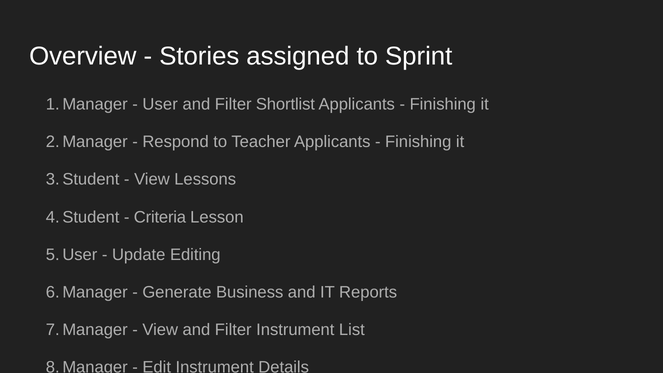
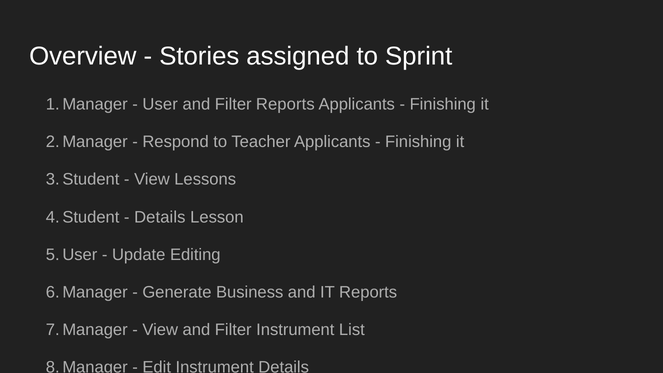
Filter Shortlist: Shortlist -> Reports (285, 104)
Criteria: Criteria -> Details (160, 217)
